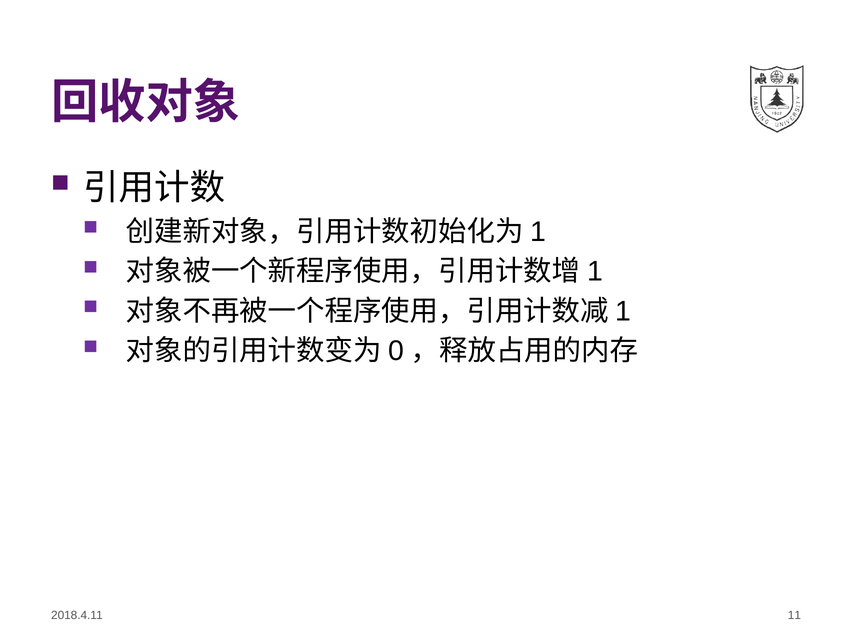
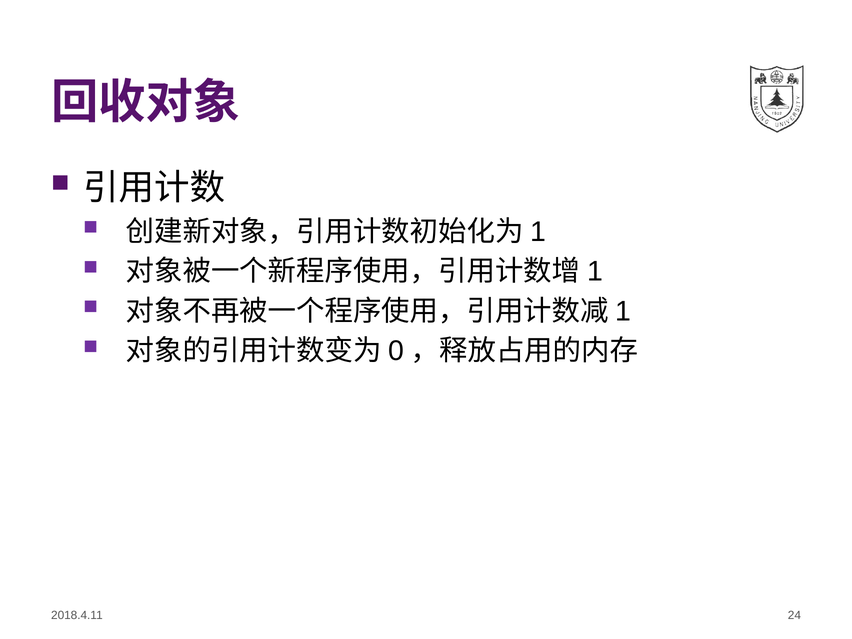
11: 11 -> 24 (794, 615)
